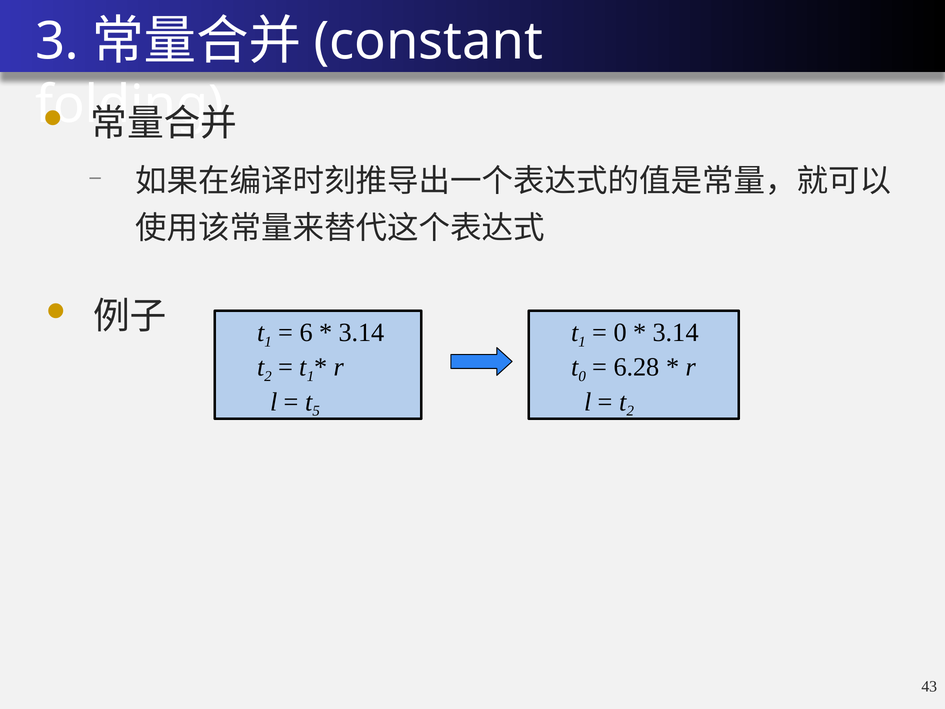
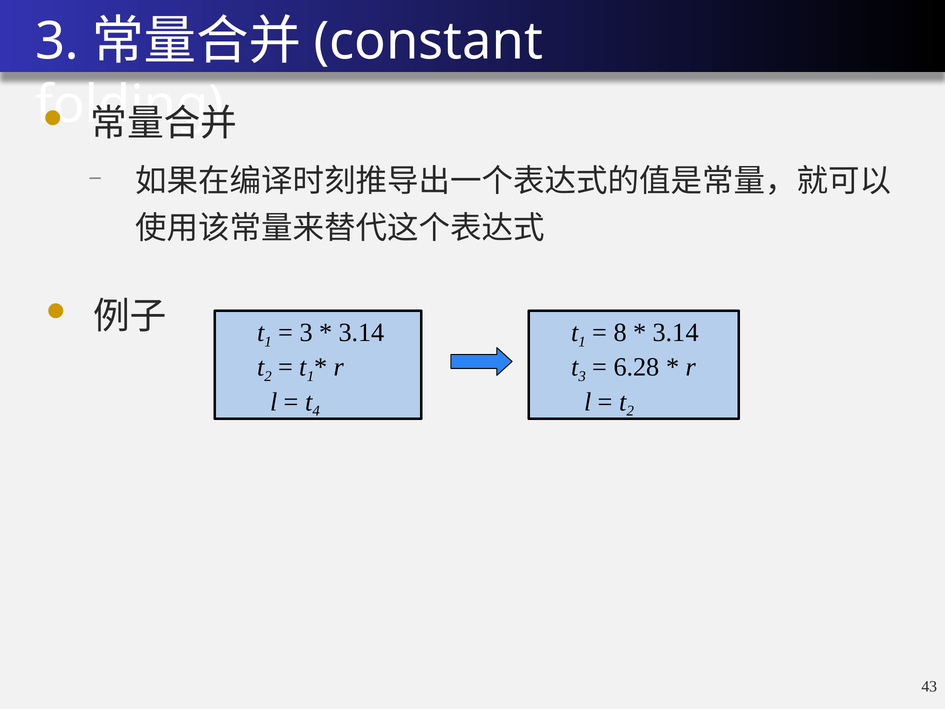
0: 0 -> 8 (620, 333)
6: 6 -> 3 (306, 333)
0: 0 -> 3 (582, 376)
5: 5 -> 4 (316, 411)
